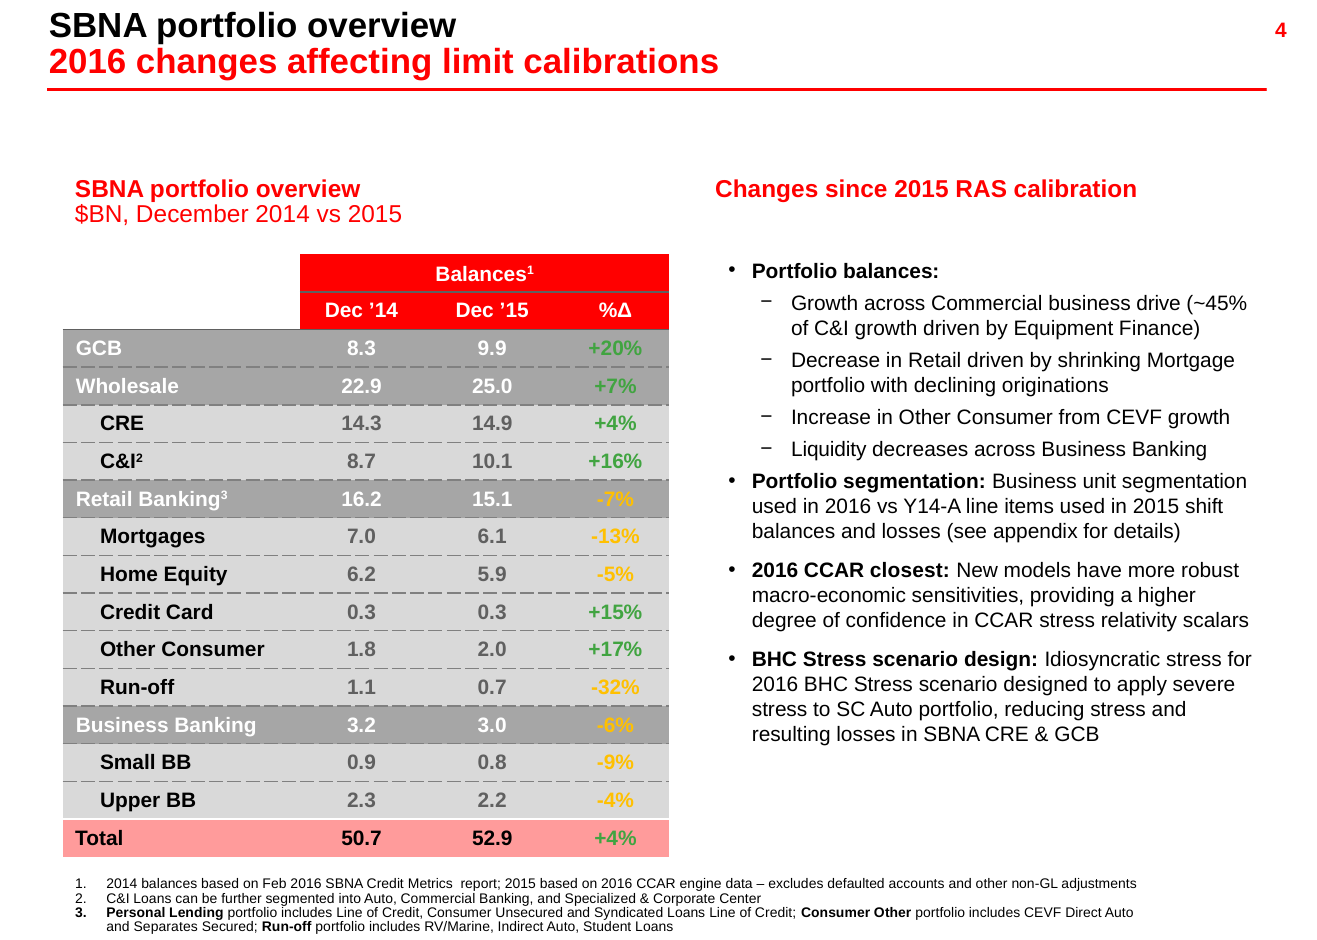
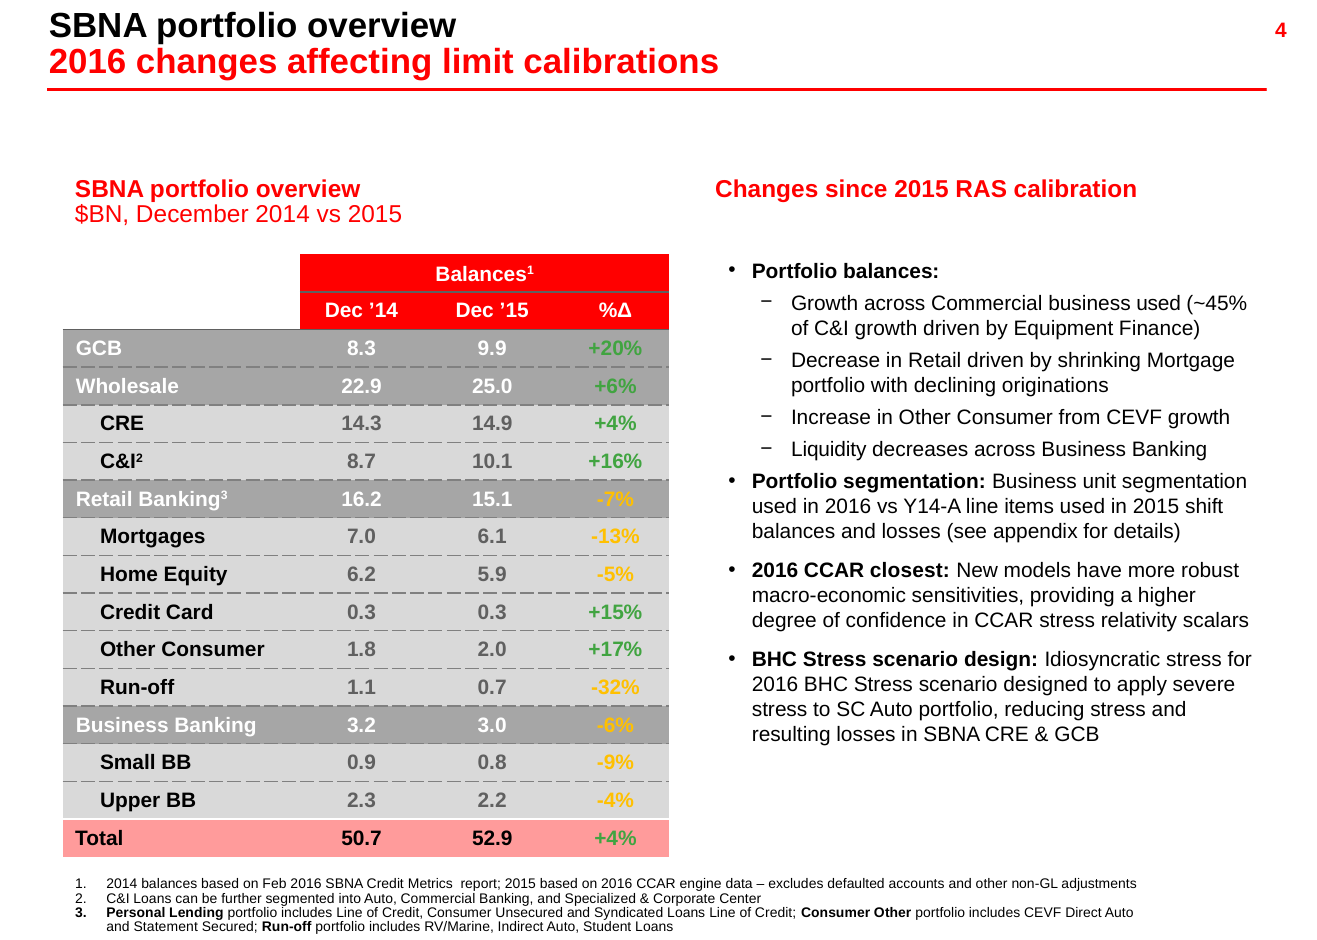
business drive: drive -> used (1159, 303)
+7%: +7% -> +6% (615, 387)
Separates: Separates -> Statement (166, 928)
